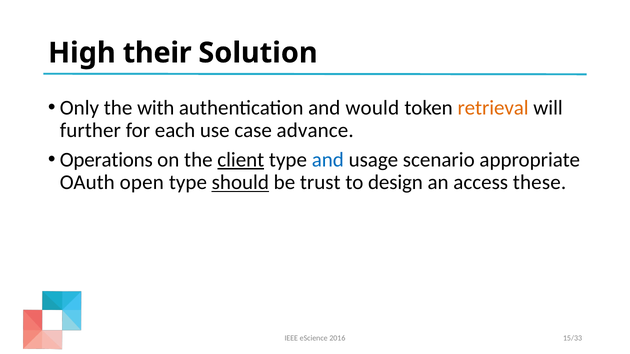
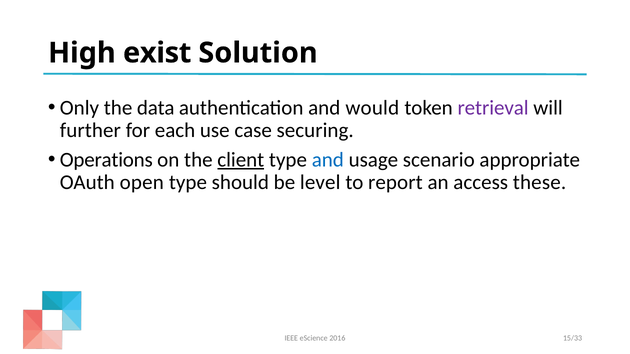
their: their -> exist (157, 53)
with: with -> data (156, 108)
retrieval colour: orange -> purple (493, 108)
advance: advance -> securing (315, 131)
should underline: present -> none (240, 183)
trust: trust -> level (320, 183)
design: design -> report (395, 183)
